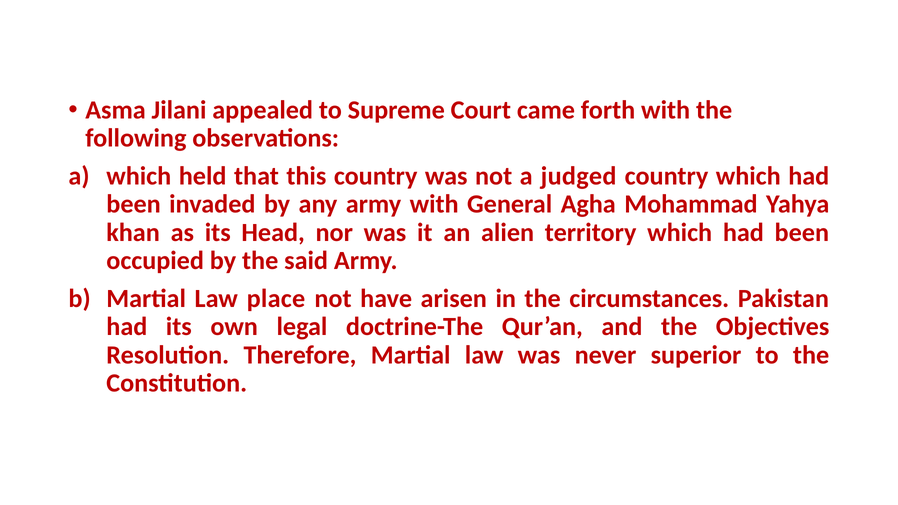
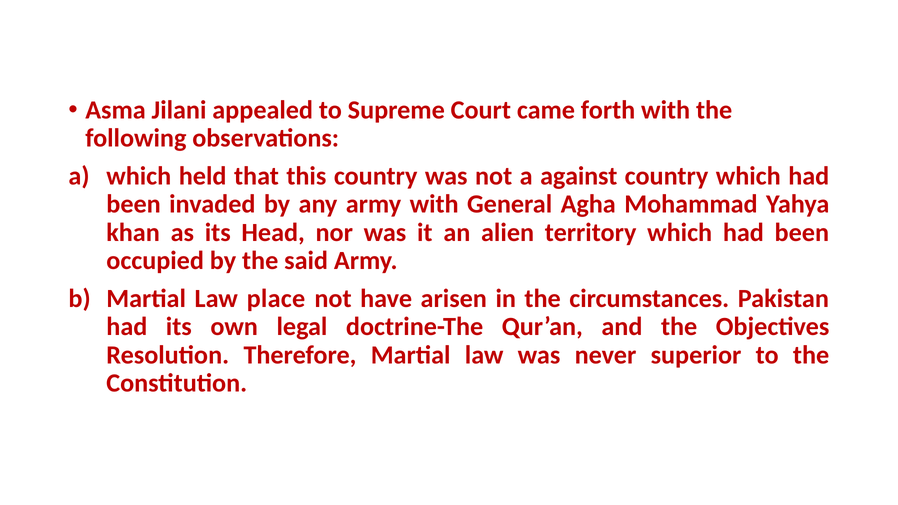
judged: judged -> against (579, 176)
